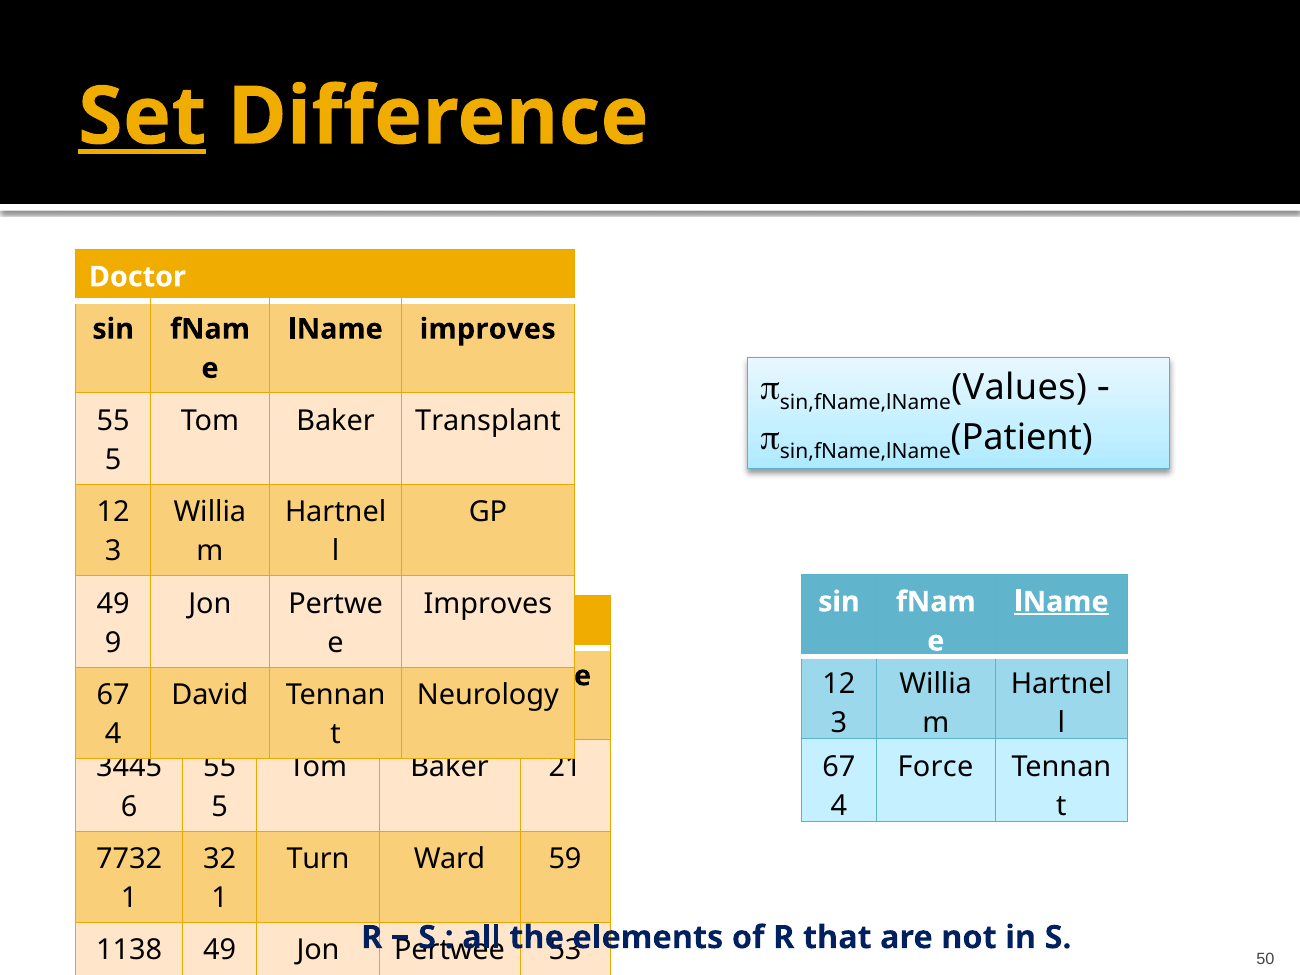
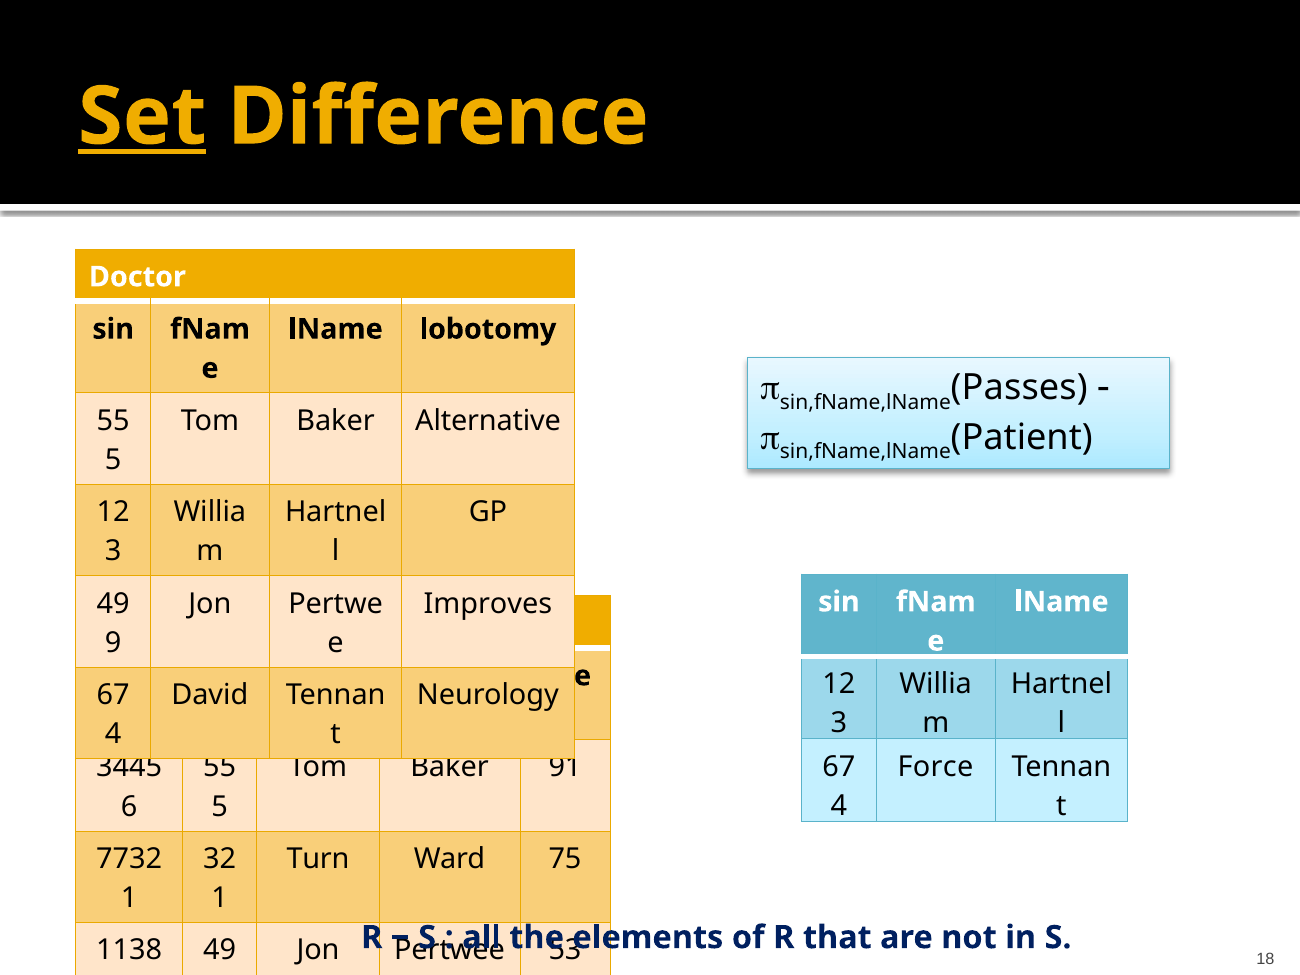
lName improves: improves -> lobotomy (488, 329)
Values: Values -> Passes (1019, 388)
Transplant: Transplant -> Alternative (488, 421)
lName underline: present -> none (1061, 602)
21: 21 -> 91 (565, 767)
59: 59 -> 75 (565, 859)
50: 50 -> 18 (1265, 959)
